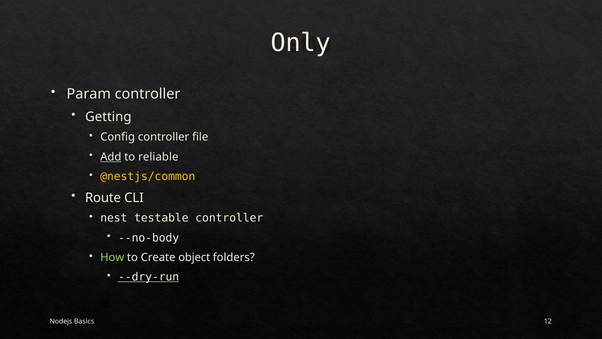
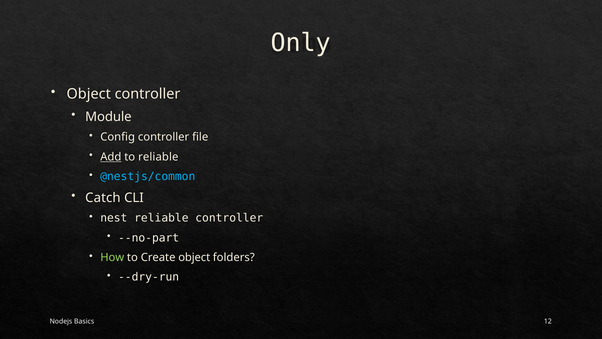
Param: Param -> Object (89, 94)
Getting: Getting -> Module (108, 117)
@nestjs/common colour: yellow -> light blue (148, 176)
Route: Route -> Catch (103, 197)
nest testable: testable -> reliable (161, 218)
--no-body: --no-body -> --no-part (149, 238)
--dry-run underline: present -> none (149, 277)
